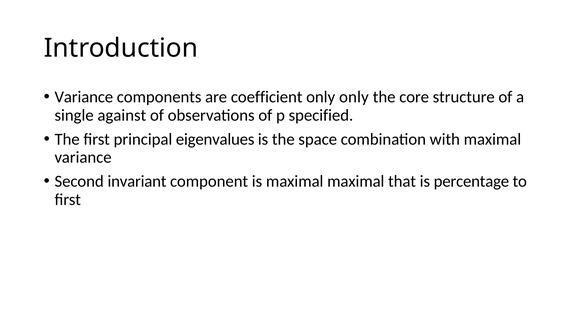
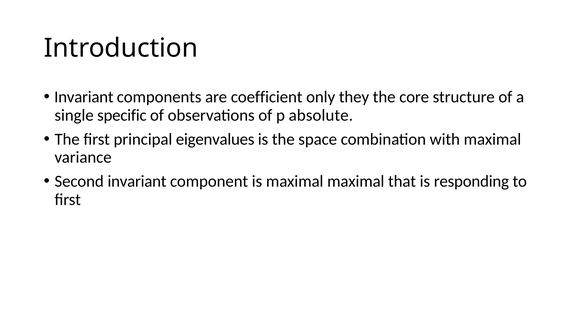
Variance: Variance -> Invariant (84, 97)
only only: only -> they (354, 97)
against: against -> specific (122, 115)
specified: specified -> absolute (321, 115)
percentage: percentage -> responding (471, 181)
